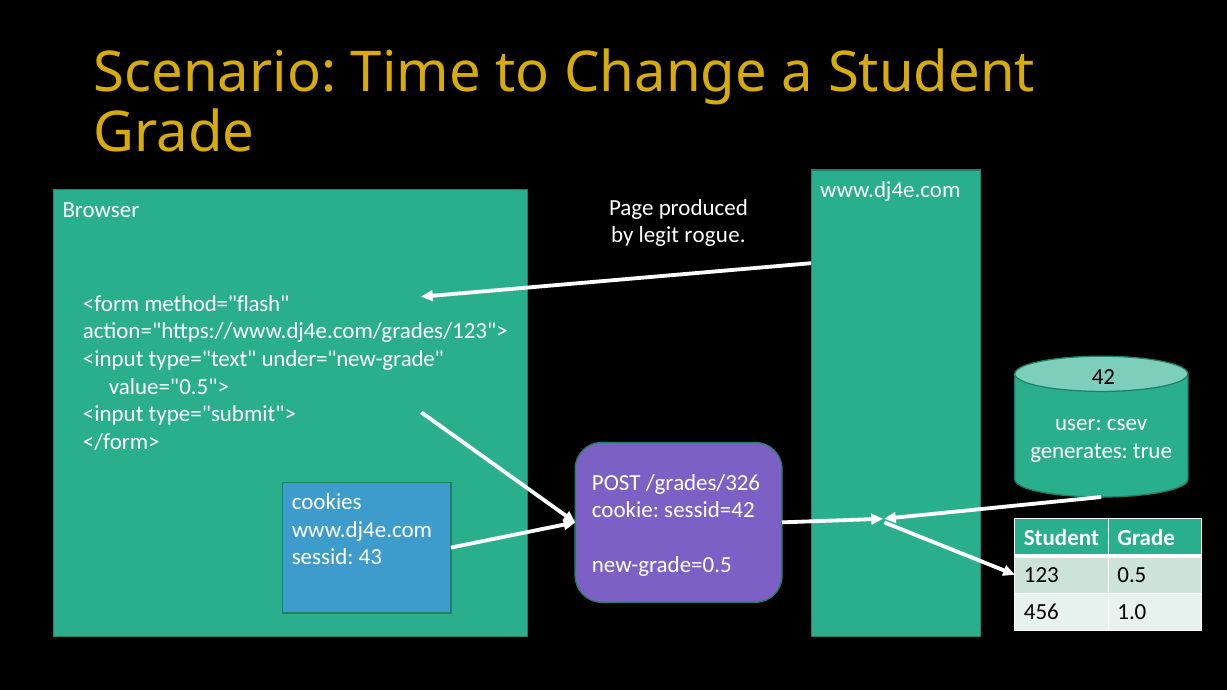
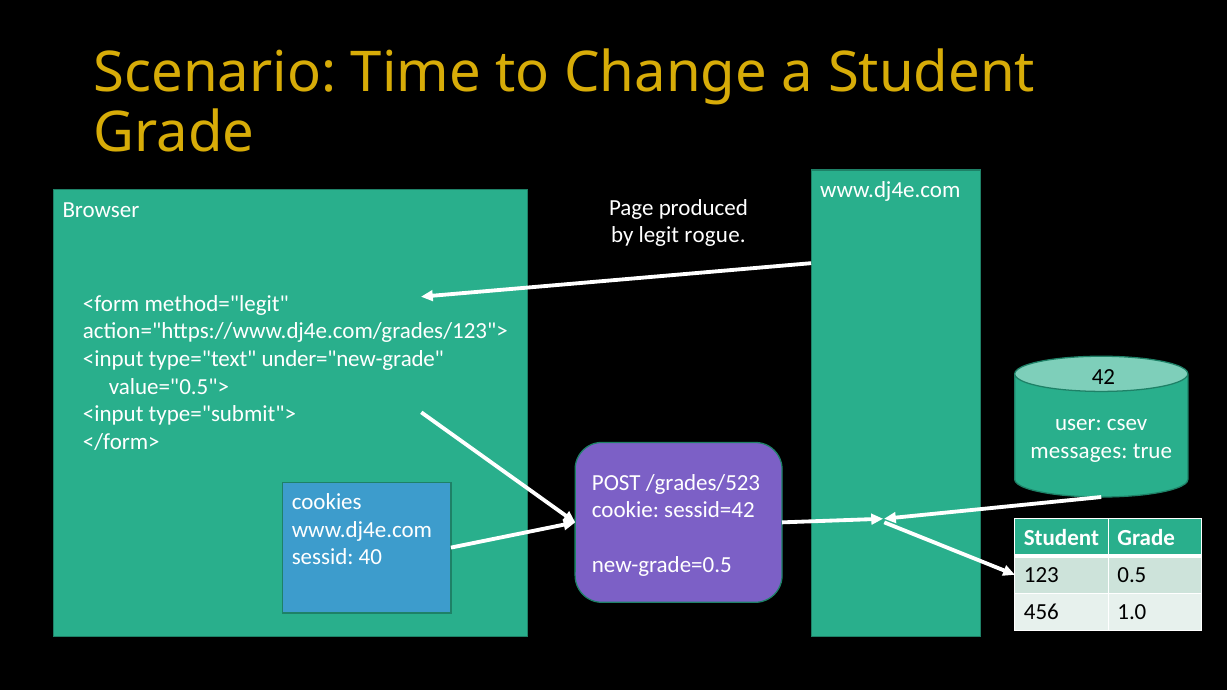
method="flash: method="flash -> method="legit (217, 304)
generates: generates -> messages (1079, 451)
/grades/326: /grades/326 -> /grades/523 (703, 483)
43: 43 -> 40 (370, 557)
